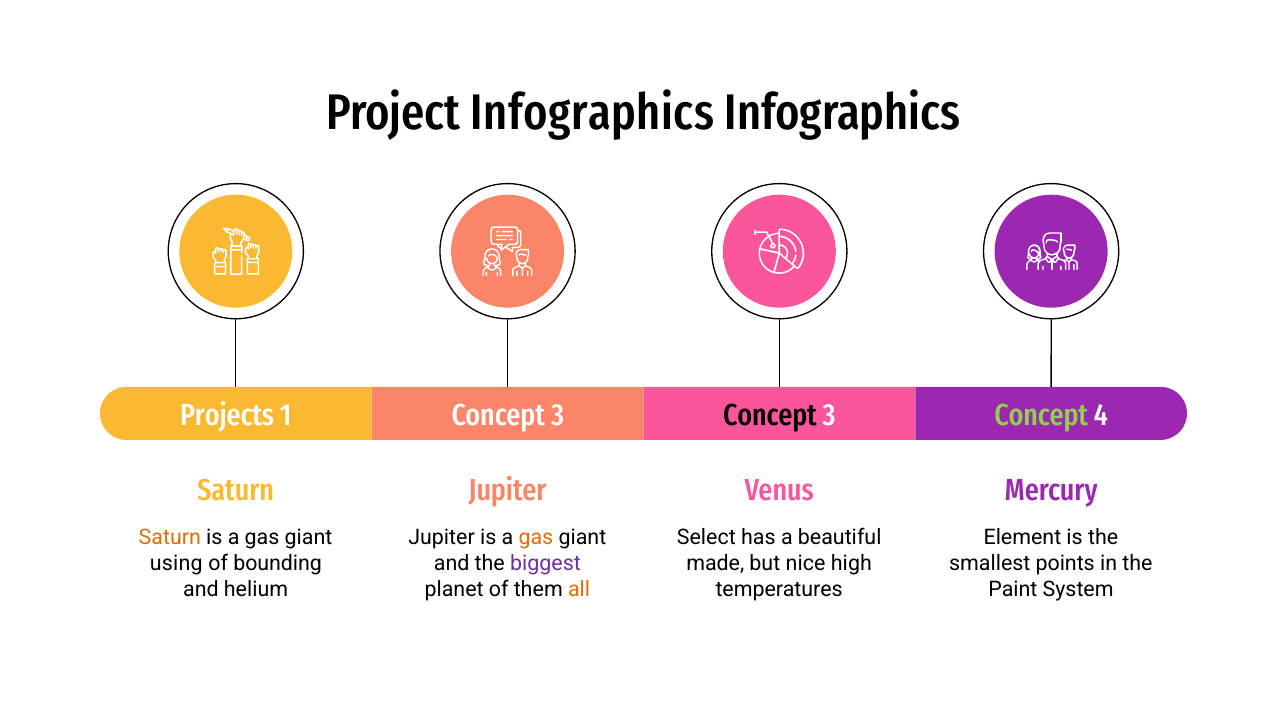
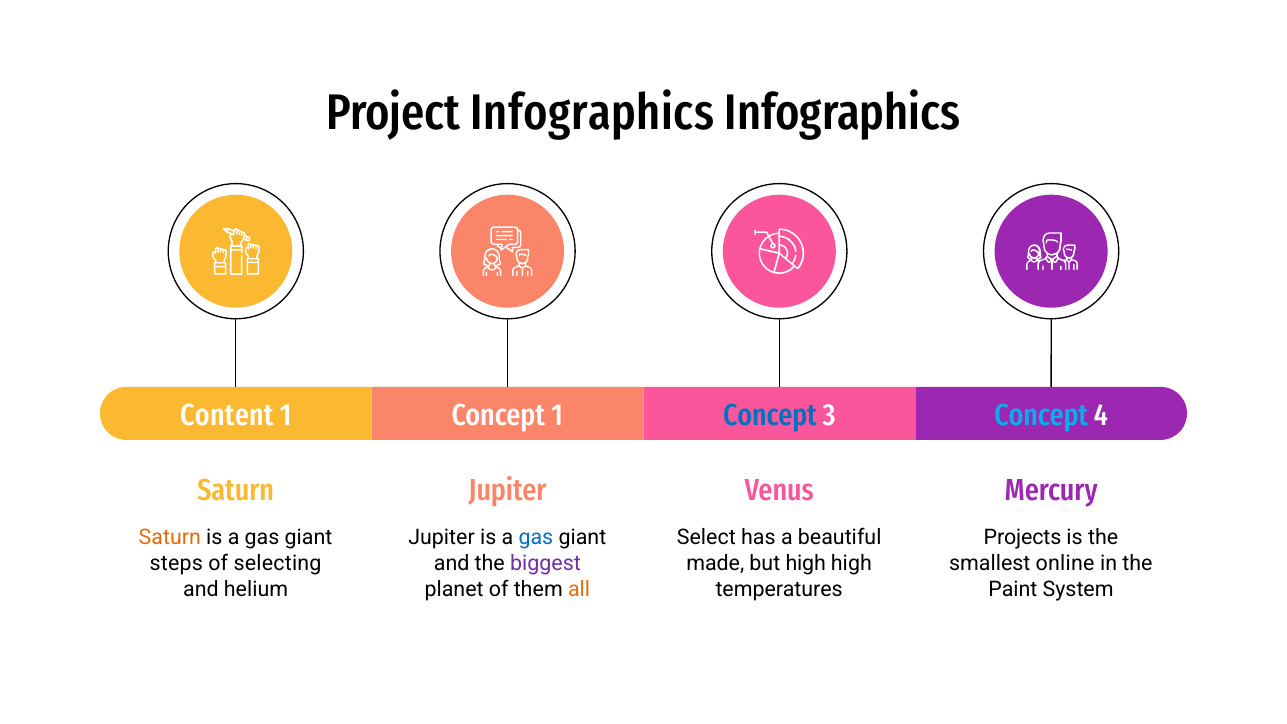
Projects: Projects -> Content (227, 415)
3: 3 -> 1 (557, 415)
Concept colour: black -> blue (770, 415)
Concept colour: light green -> light blue (1041, 415)
gas colour: orange -> blue (536, 538)
Element: Element -> Projects (1023, 538)
using: using -> steps (176, 564)
bounding: bounding -> selecting (278, 564)
but nice: nice -> high (806, 564)
points: points -> online (1065, 564)
